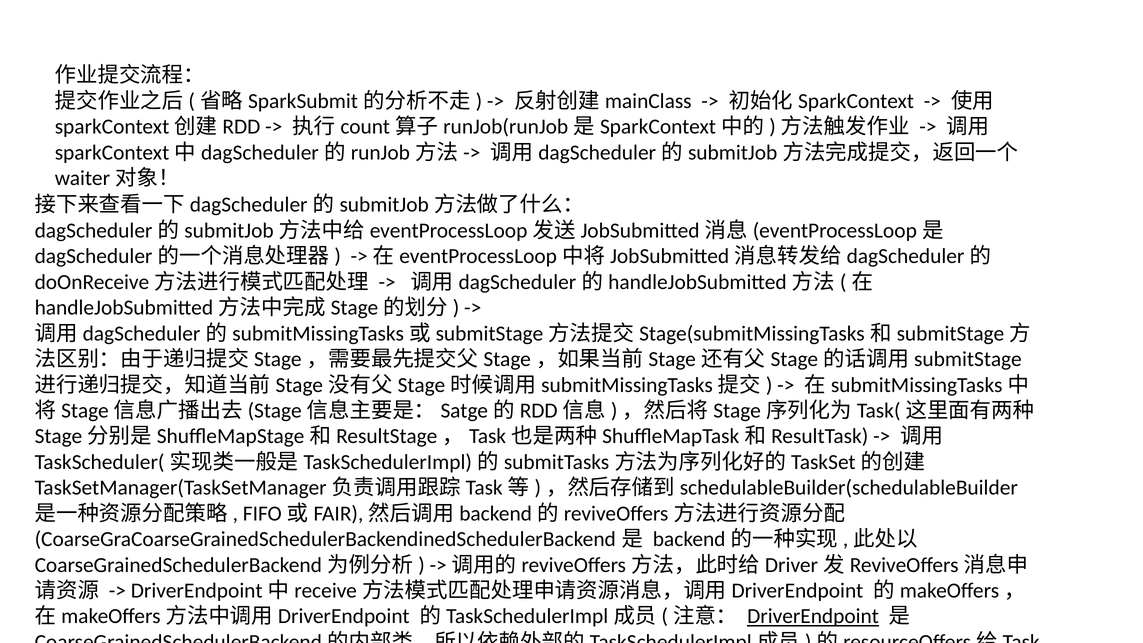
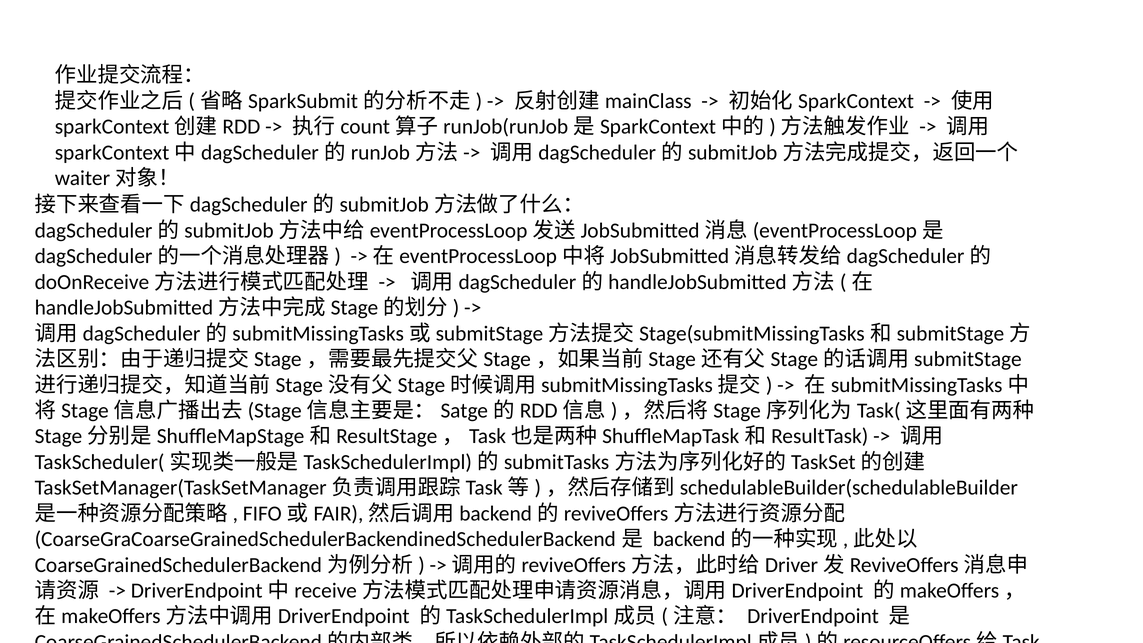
DriverEndpoint underline: present -> none (813, 616)
